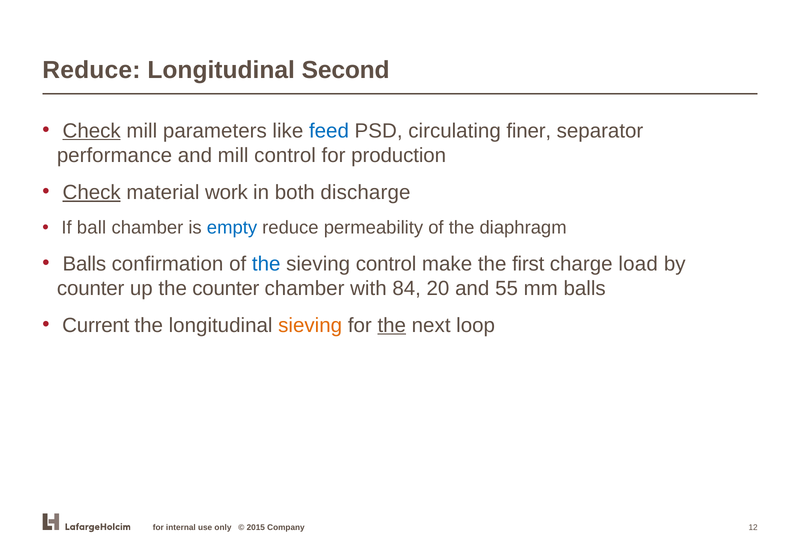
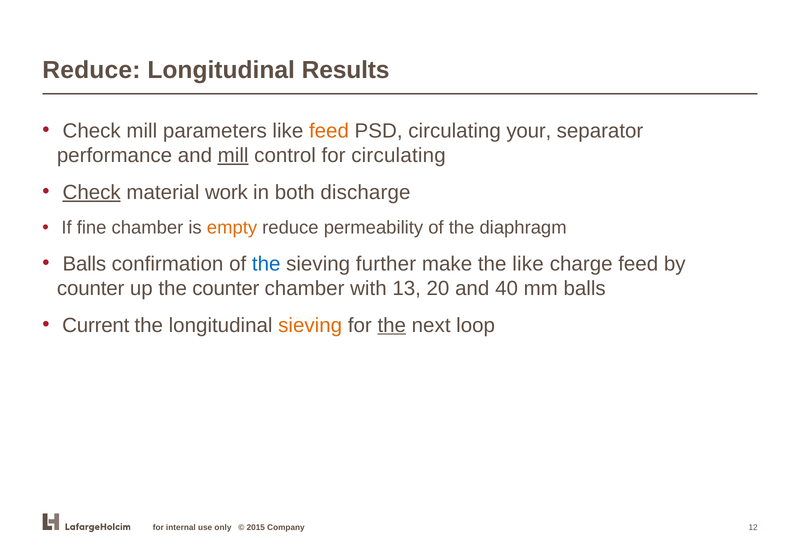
Second: Second -> Results (346, 70)
Check underline: present -> none (92, 131)
feed colour: blue -> orange (329, 131)
finer: finer -> your (529, 131)
mill underline: none -> present (233, 155)
for production: production -> circulating (398, 155)
ball: ball -> fine (92, 228)
empty colour: blue -> orange (232, 228)
sieving control: control -> further (386, 264)
the first: first -> like (528, 264)
charge load: load -> feed (638, 264)
84: 84 -> 13 (407, 288)
55: 55 -> 40 (507, 288)
